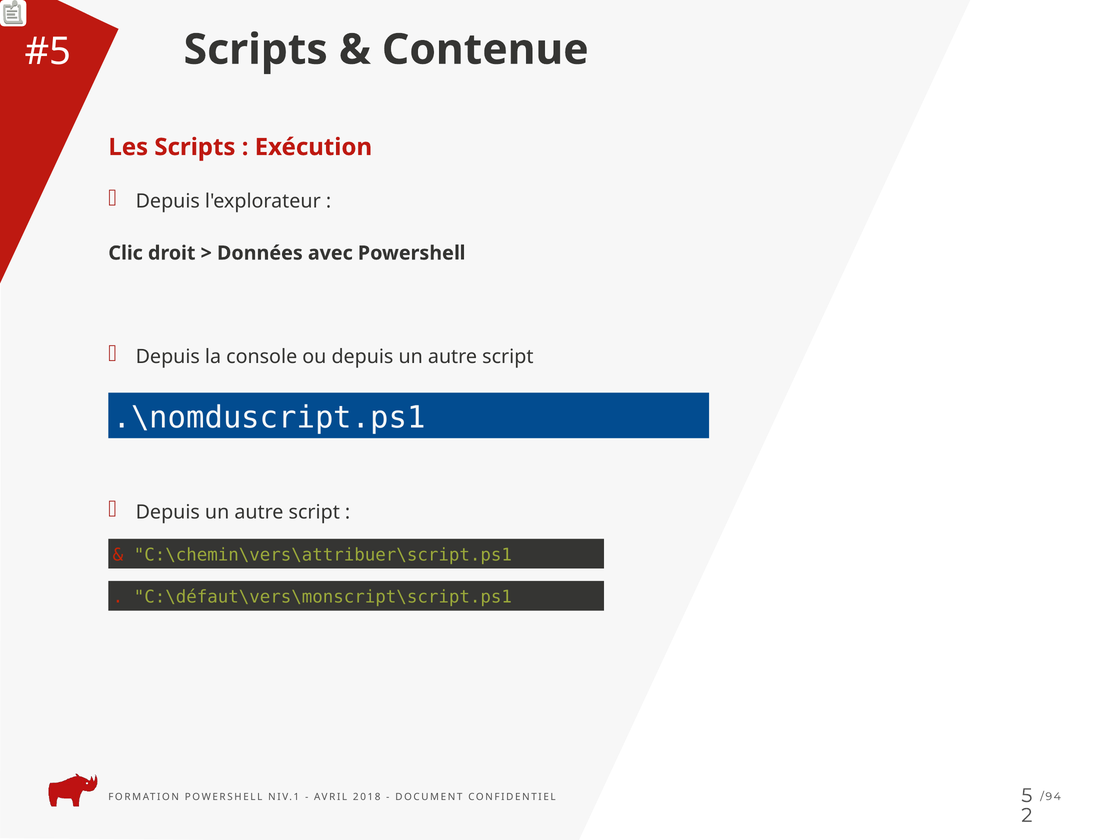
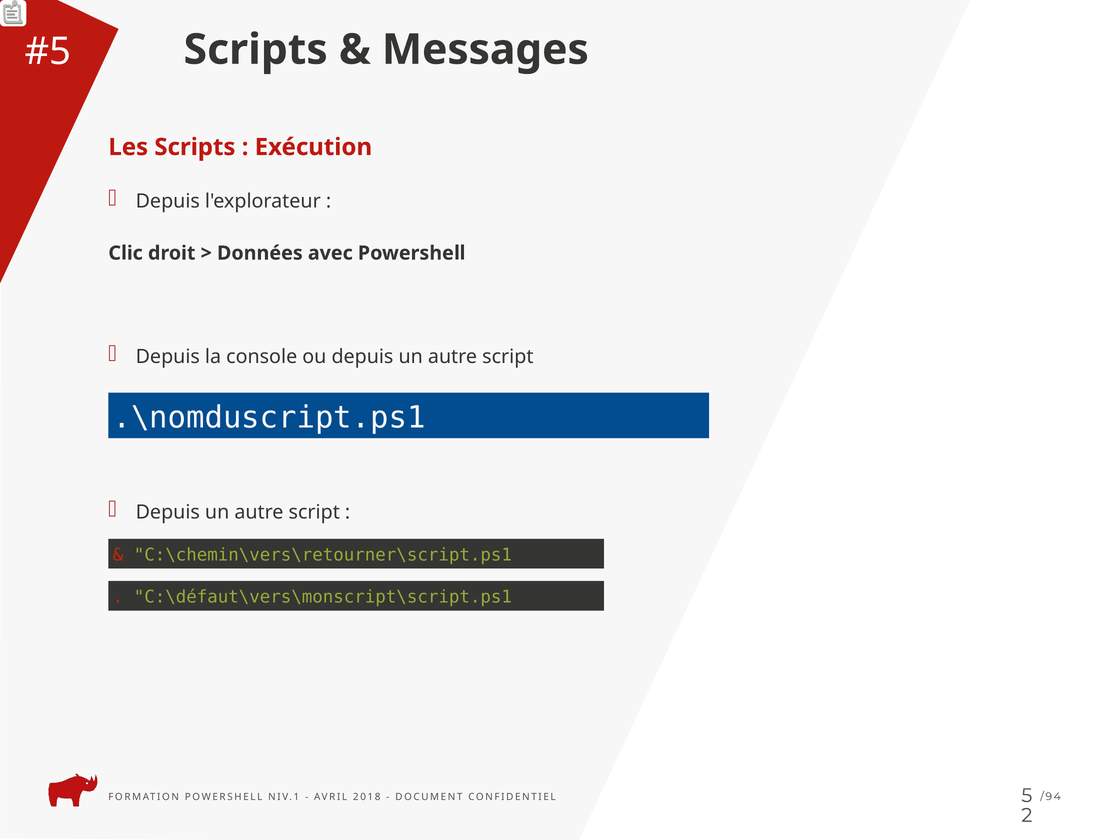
Contenue: Contenue -> Messages (485, 50)
C:\chemin\vers\attribuer\script.ps1: C:\chemin\vers\attribuer\script.ps1 -> C:\chemin\vers\retourner\script.ps1 (323, 555)
